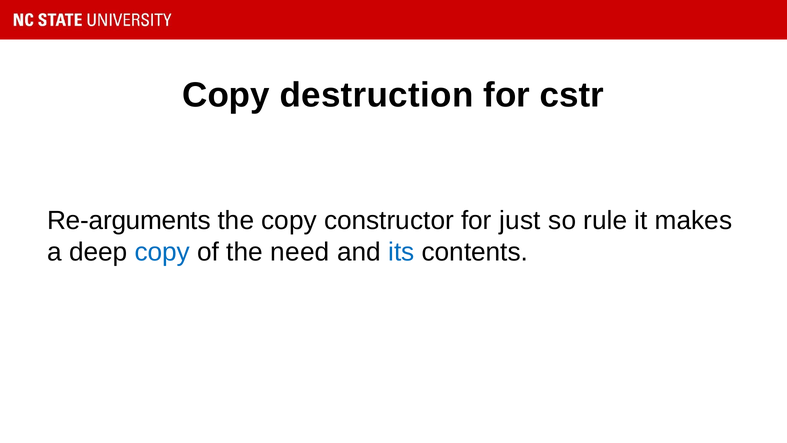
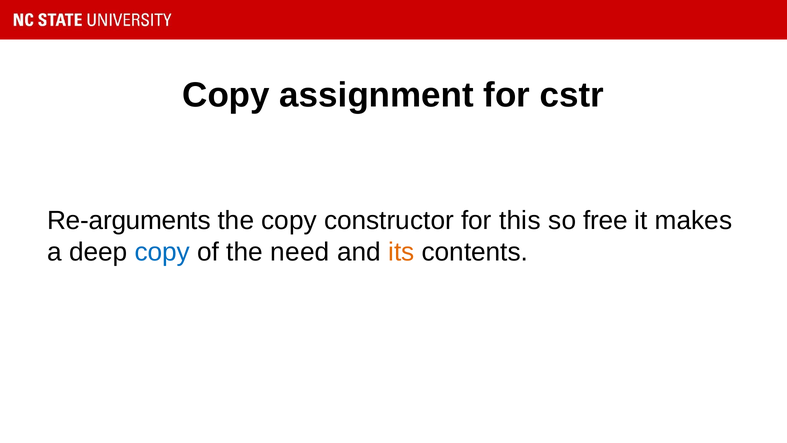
destruction: destruction -> assignment (377, 95)
just: just -> this (520, 221)
rule: rule -> free (605, 221)
its colour: blue -> orange (401, 252)
